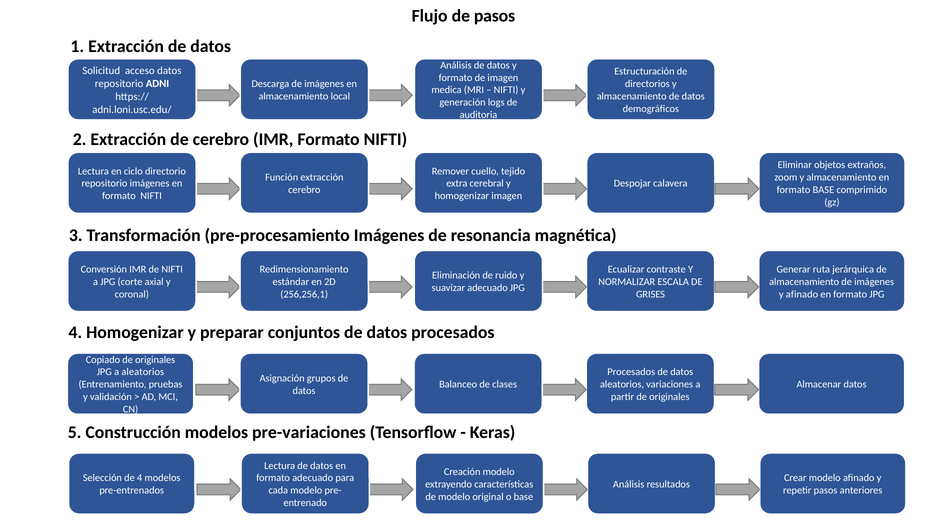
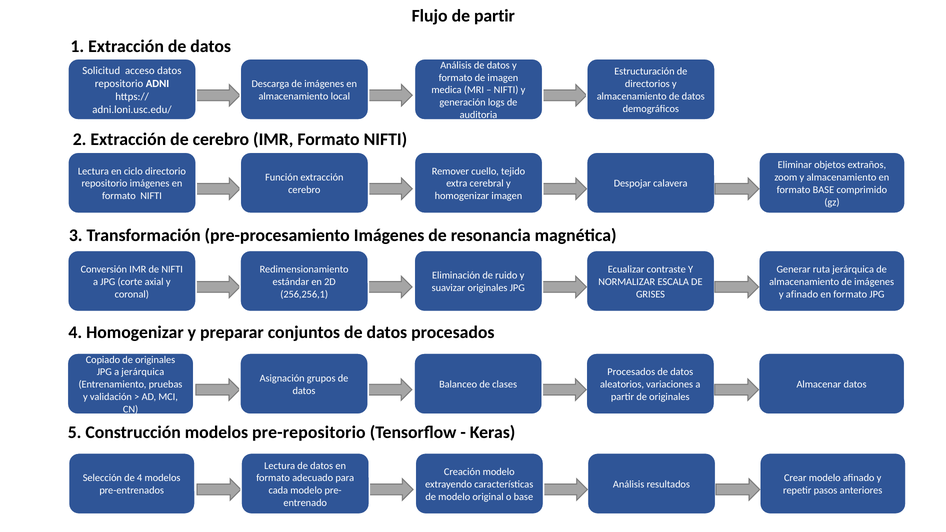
de pasos: pasos -> partir (494, 16)
adecuado: adecuado -> originales (488, 288)
a aleatorios: aleatorios -> jerárquica (143, 372)
pre-variaciones: pre-variaciones -> pre-repositorio (309, 433)
